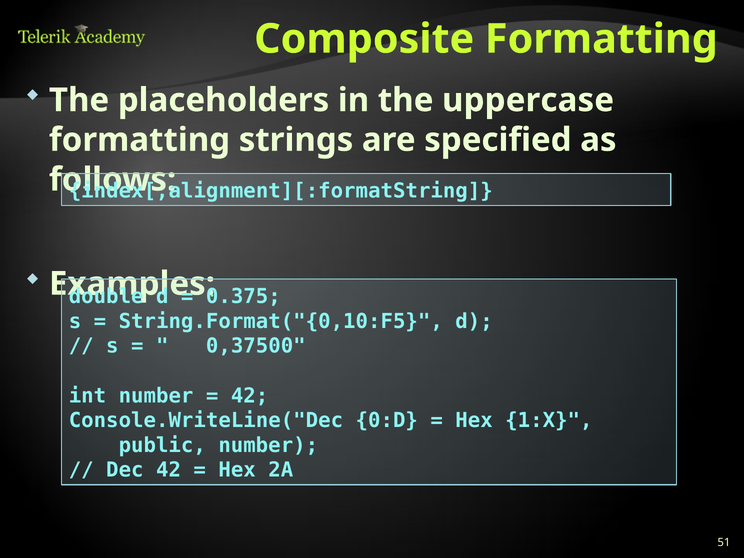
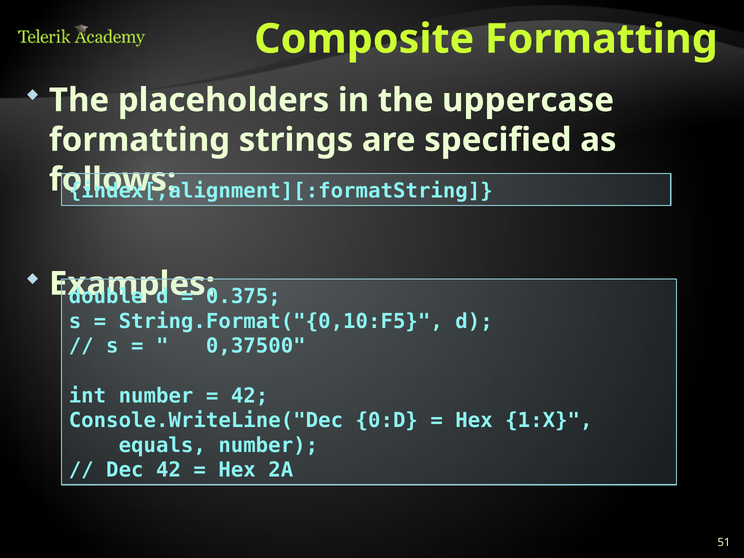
public: public -> equals (162, 445)
